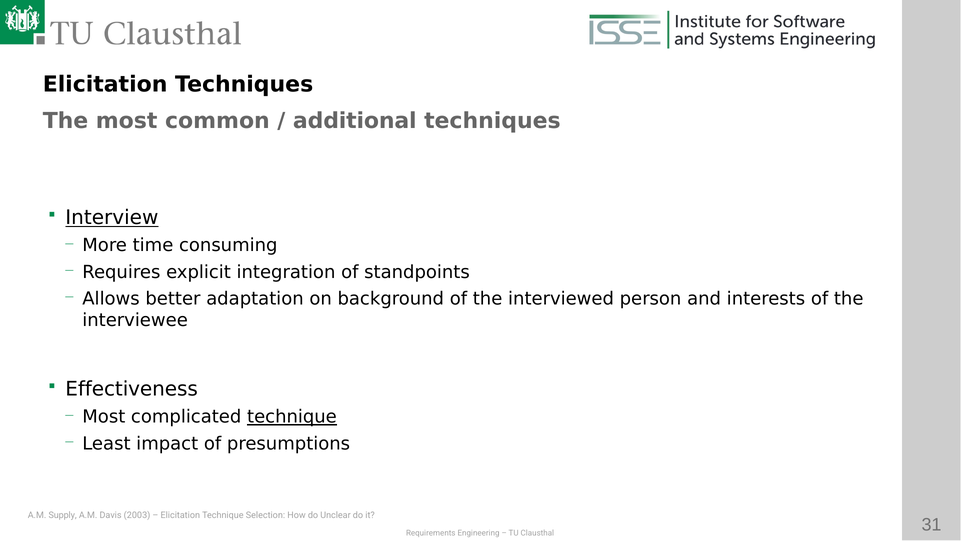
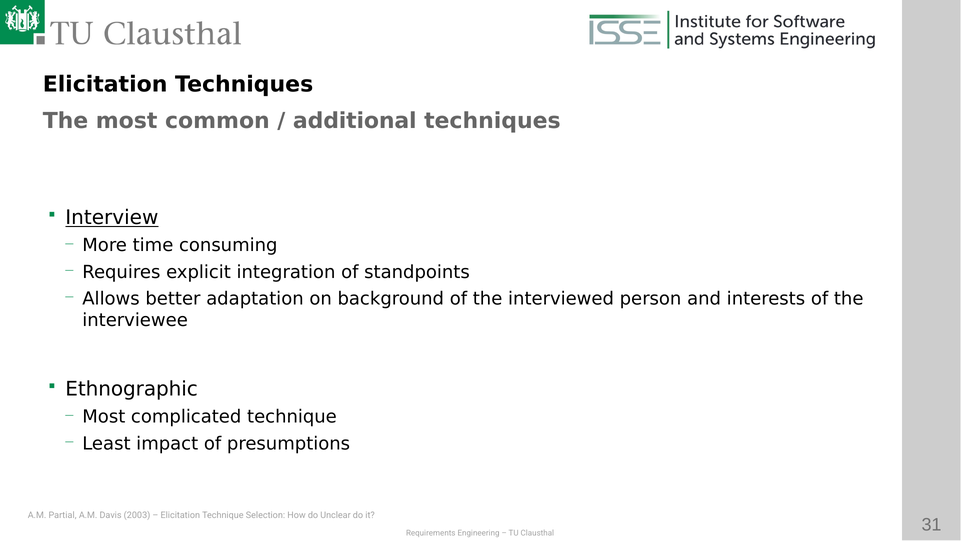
Effectiveness: Effectiveness -> Ethnographic (132, 389)
technique underline: present -> none (292, 417)
Supply: Supply -> Partial (63, 515)
